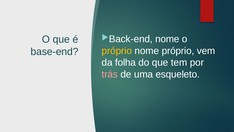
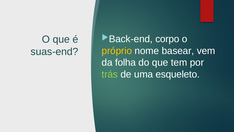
nome: nome -> corpo (167, 39)
nome próprio: próprio -> basear (178, 51)
base-end: base-end -> suas-end (54, 52)
trás colour: pink -> light green (110, 74)
